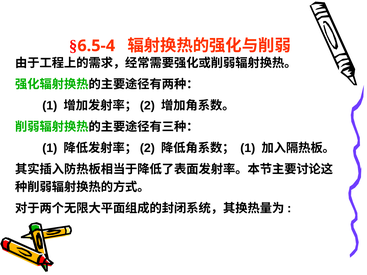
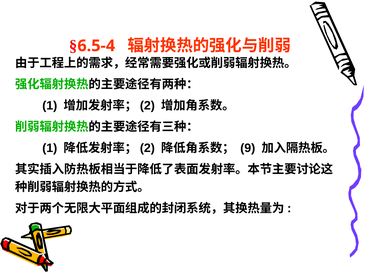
1: 1 -> 9 (248, 148)
